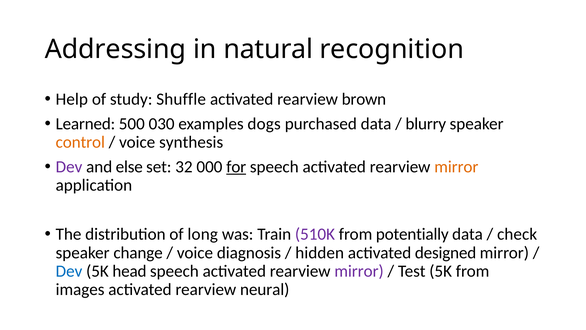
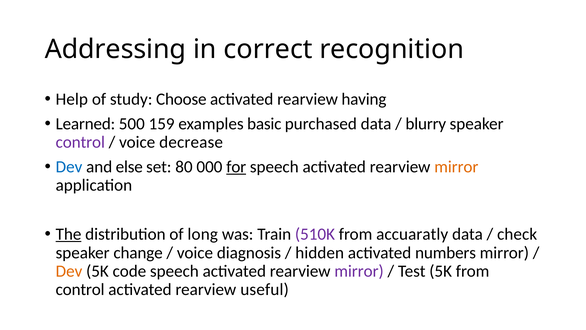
natural: natural -> correct (268, 49)
Shuffle: Shuffle -> Choose (181, 99)
brown: brown -> having (364, 99)
030: 030 -> 159 (162, 124)
dogs: dogs -> basic (264, 124)
control colour: orange -> purple (80, 142)
synthesis: synthesis -> decrease (191, 142)
Dev colour: purple -> blue (69, 167)
32: 32 -> 80 (184, 167)
The underline: none -> present (69, 234)
potentially: potentially -> accuaratly (412, 234)
designed: designed -> numbers (446, 252)
Dev colour: blue -> orange (69, 271)
head: head -> code (129, 271)
images: images -> control (80, 289)
neural: neural -> useful (265, 289)
